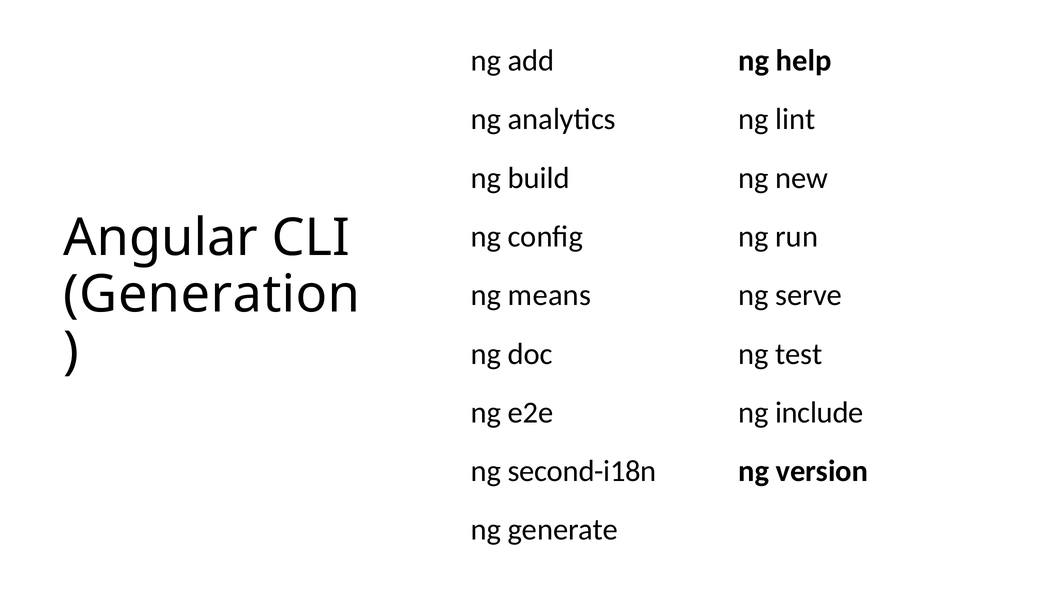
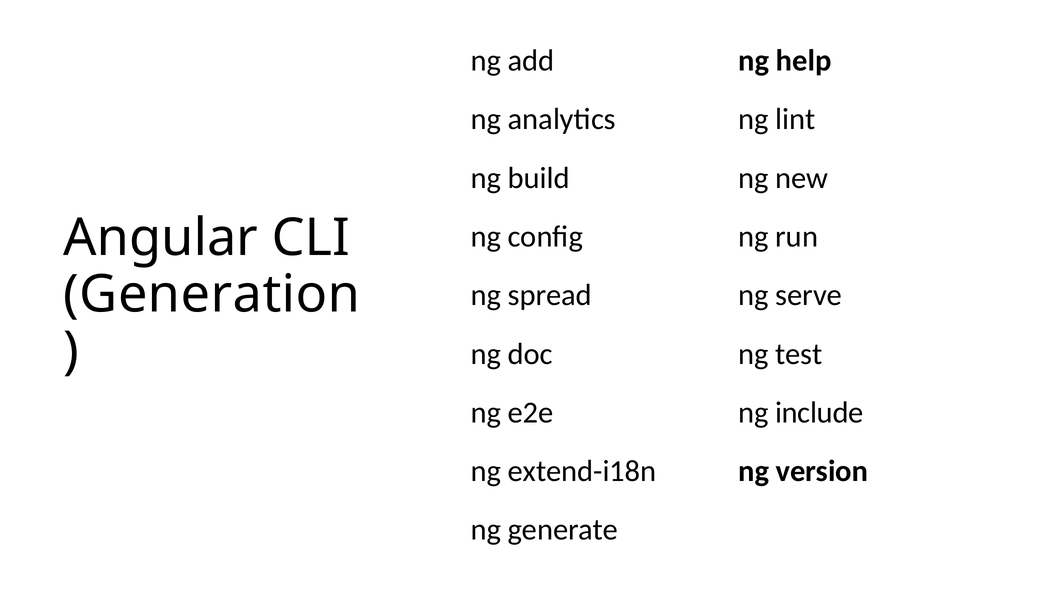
means: means -> spread (550, 296)
second-i18n: second-i18n -> extend-i18n (582, 472)
